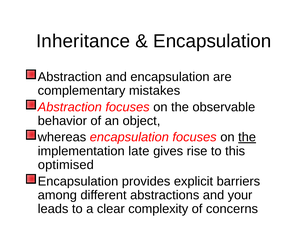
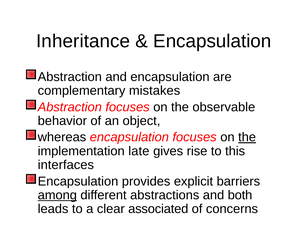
optimised: optimised -> interfaces (66, 165)
among underline: none -> present (57, 195)
your: your -> both (240, 195)
complexity: complexity -> associated (158, 209)
